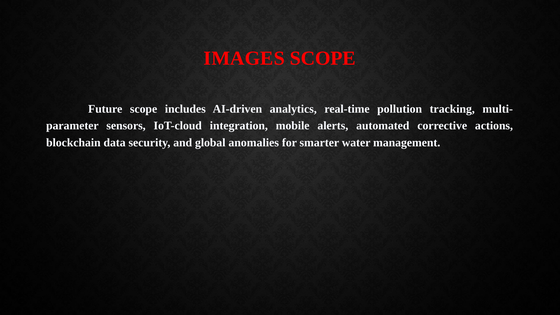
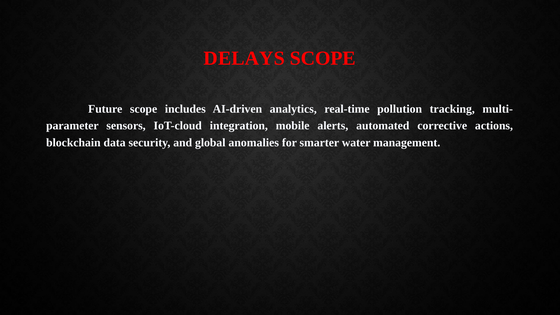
IMAGES: IMAGES -> DELAYS (244, 58)
